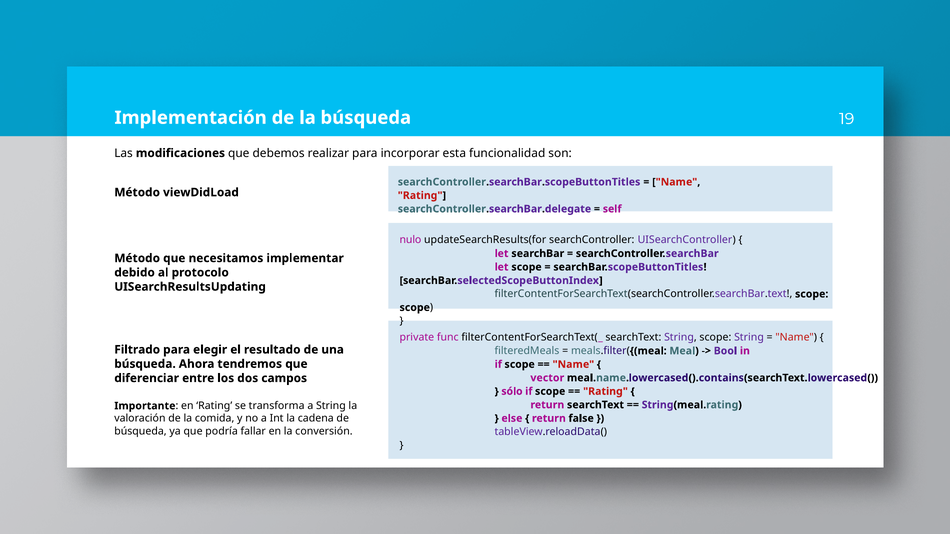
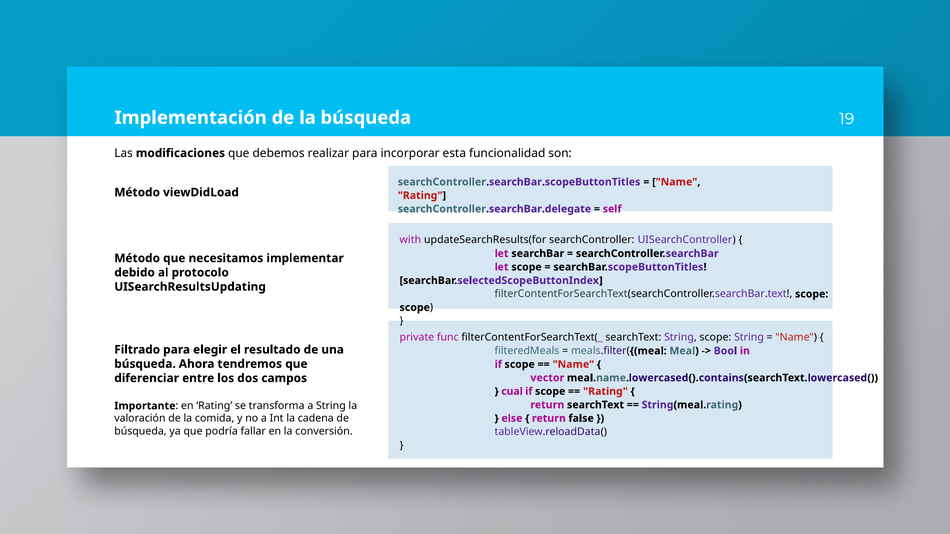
nulo: nulo -> with (410, 240)
sólo: sólo -> cual (512, 392)
